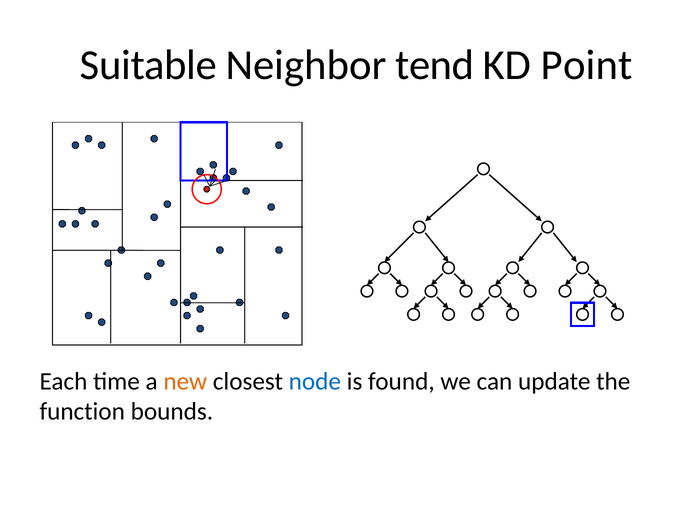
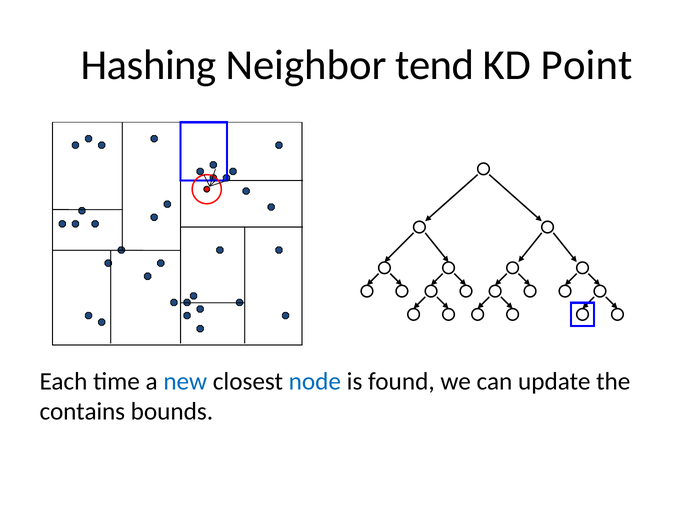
Suitable: Suitable -> Hashing (148, 65)
new colour: orange -> blue (185, 381)
function: function -> contains (82, 412)
